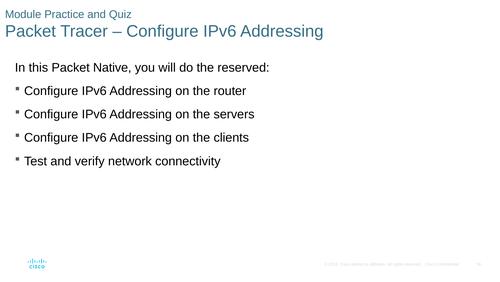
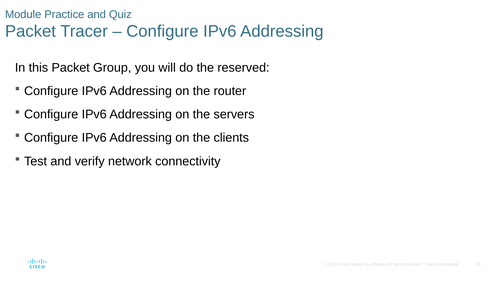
Native: Native -> Group (112, 67)
